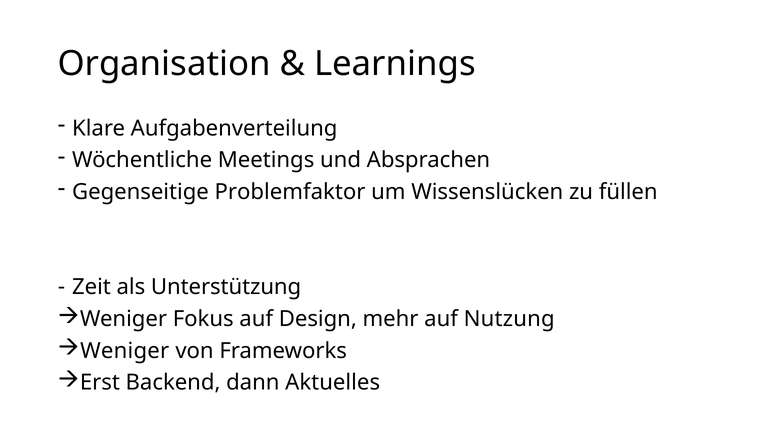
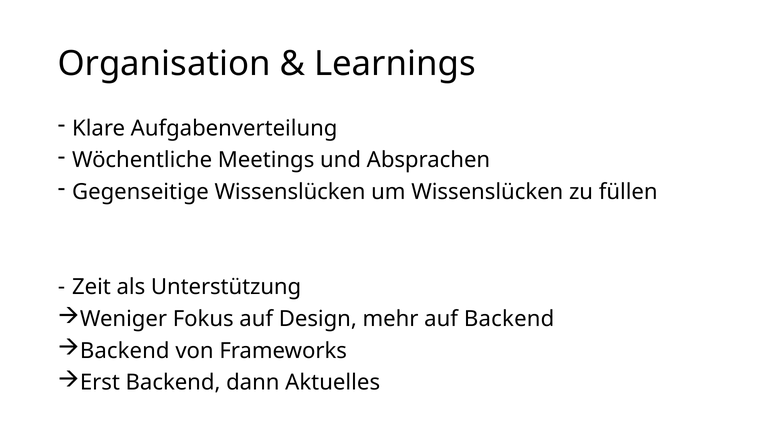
Gegenseitige Problemfaktor: Problemfaktor -> Wissenslücken (290, 192)
auf Nutzung: Nutzung -> Backend (509, 319)
Weniger: Weniger -> Backend (125, 351)
